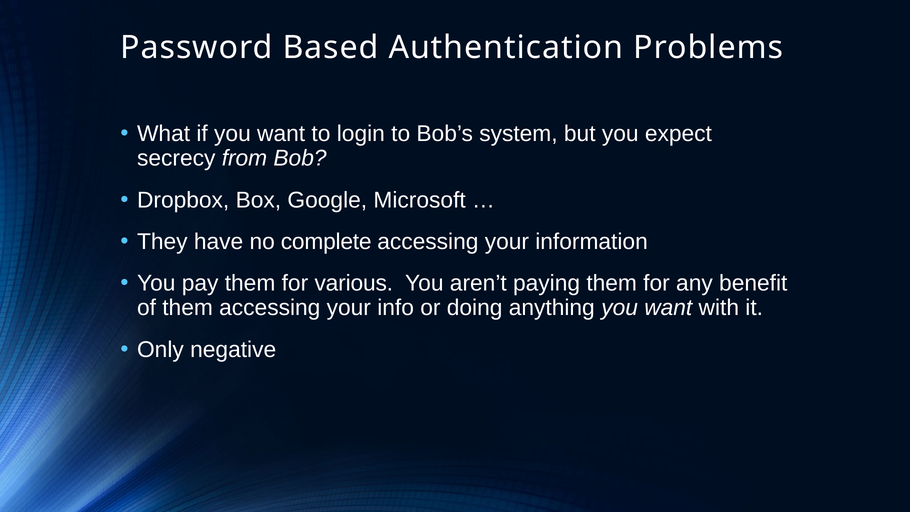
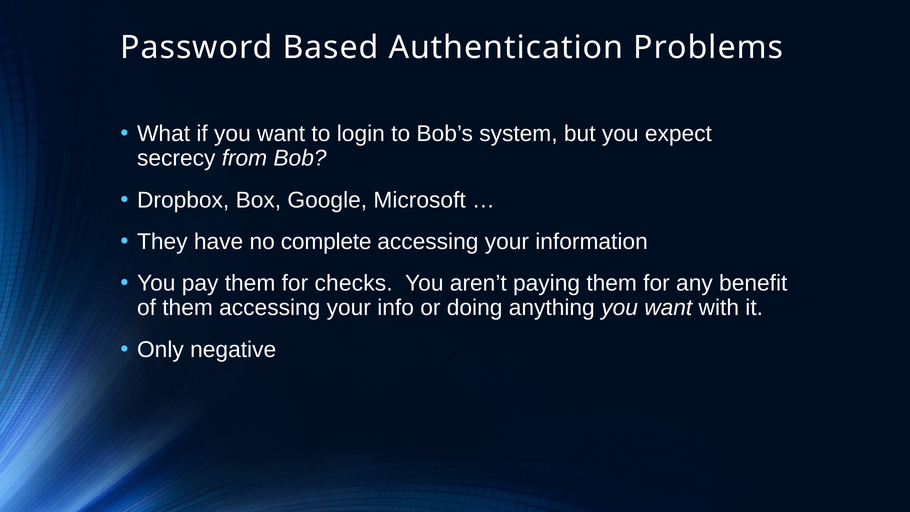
various: various -> checks (354, 283)
